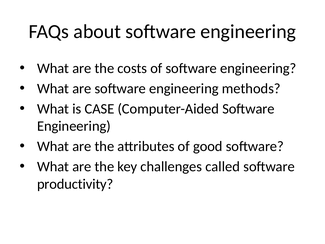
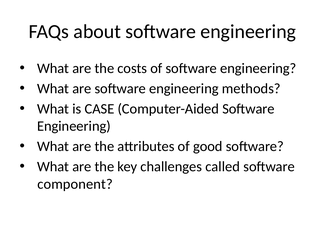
productivity: productivity -> component (75, 184)
